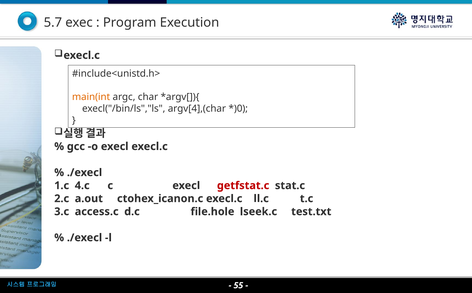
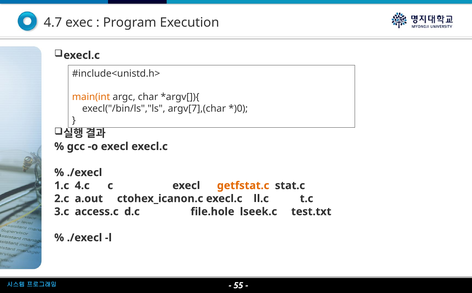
5.7: 5.7 -> 4.7 (53, 23)
argv[4],(char: argv[4],(char -> argv[7],(char (197, 109)
getfstat.c colour: red -> orange (243, 186)
